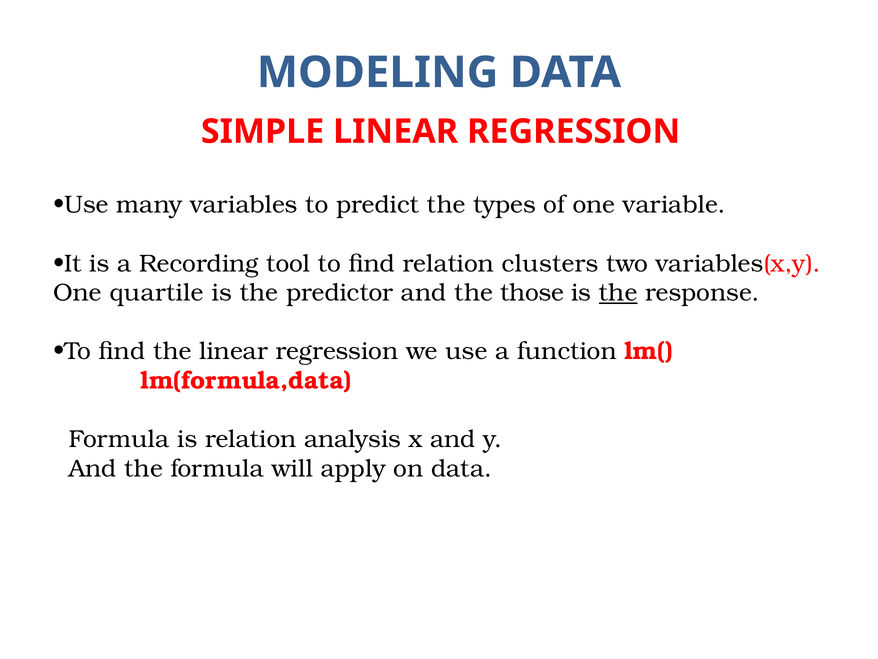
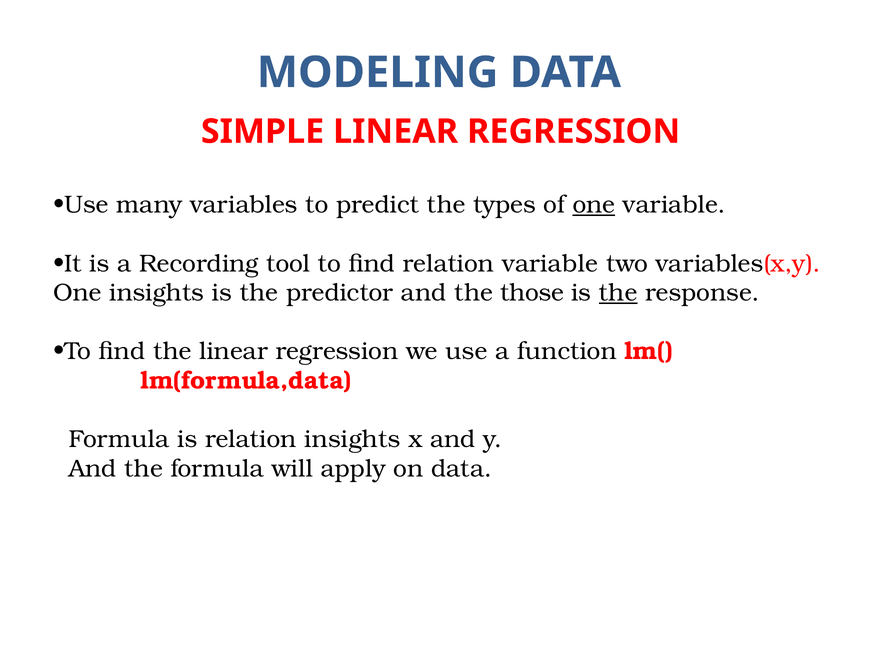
one underline: none -> present (594, 205)
relation clusters: clusters -> variable (550, 263)
One quartile: quartile -> insights (157, 293)
relation analysis: analysis -> insights (352, 439)
